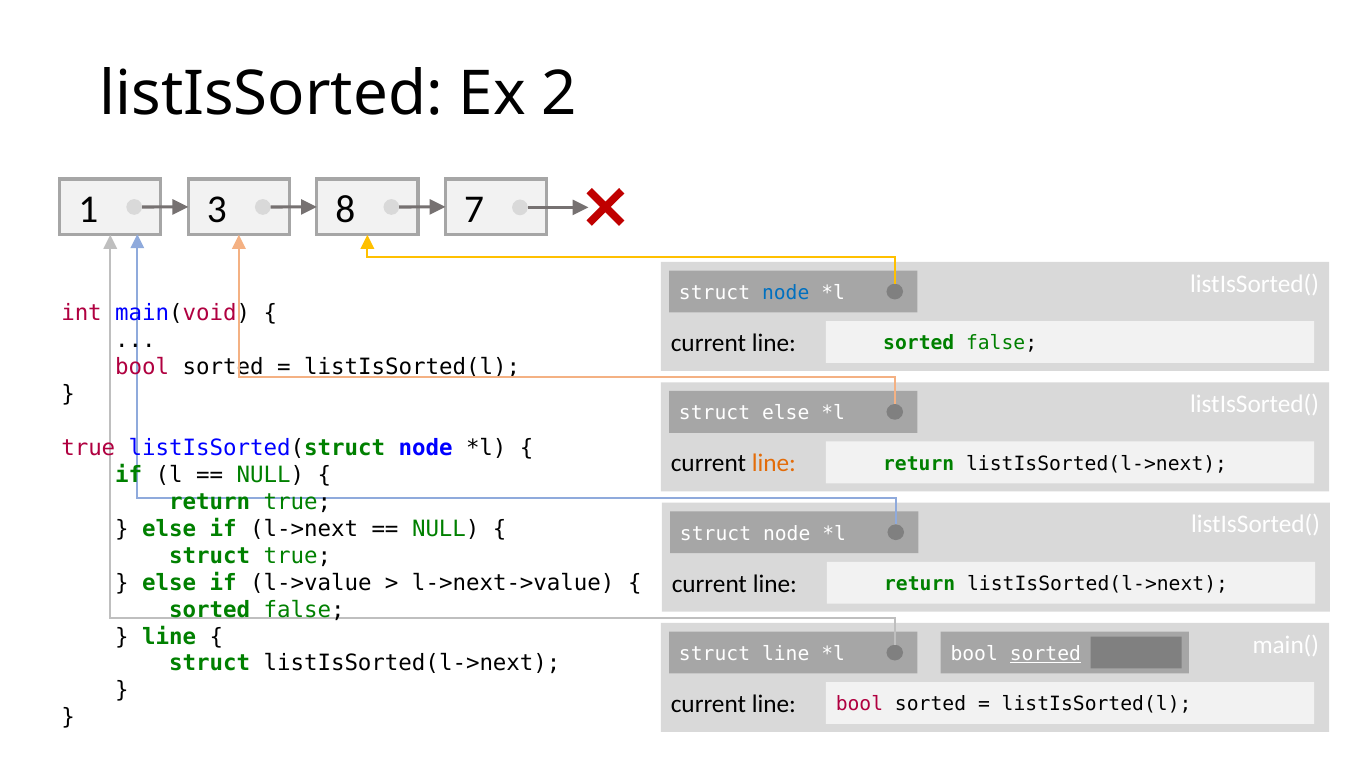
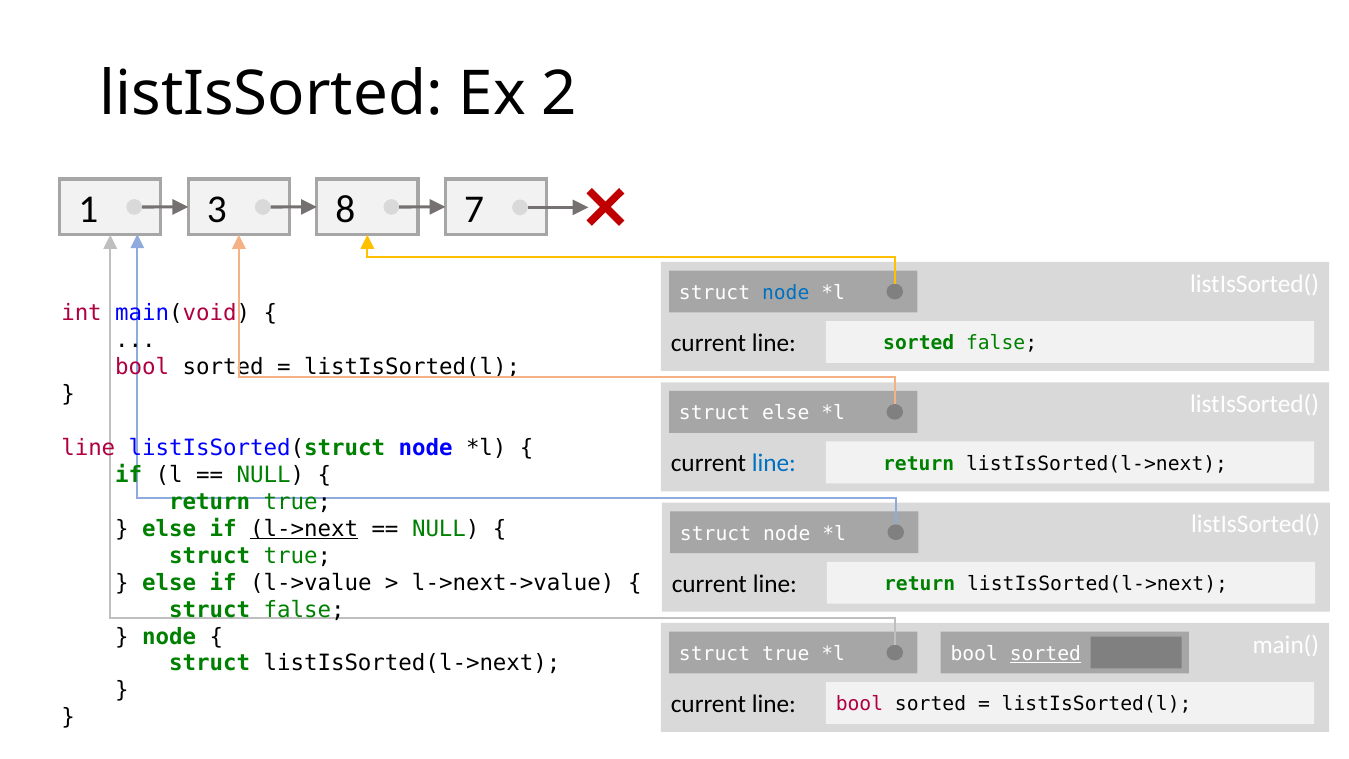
true: true -> line (88, 448)
line colour: orange -> blue (774, 463)
l->next underline: none -> present (304, 529)
sorted: sorted -> struct (210, 609)
line: line -> node (169, 636)
line: line -> true (786, 654)
